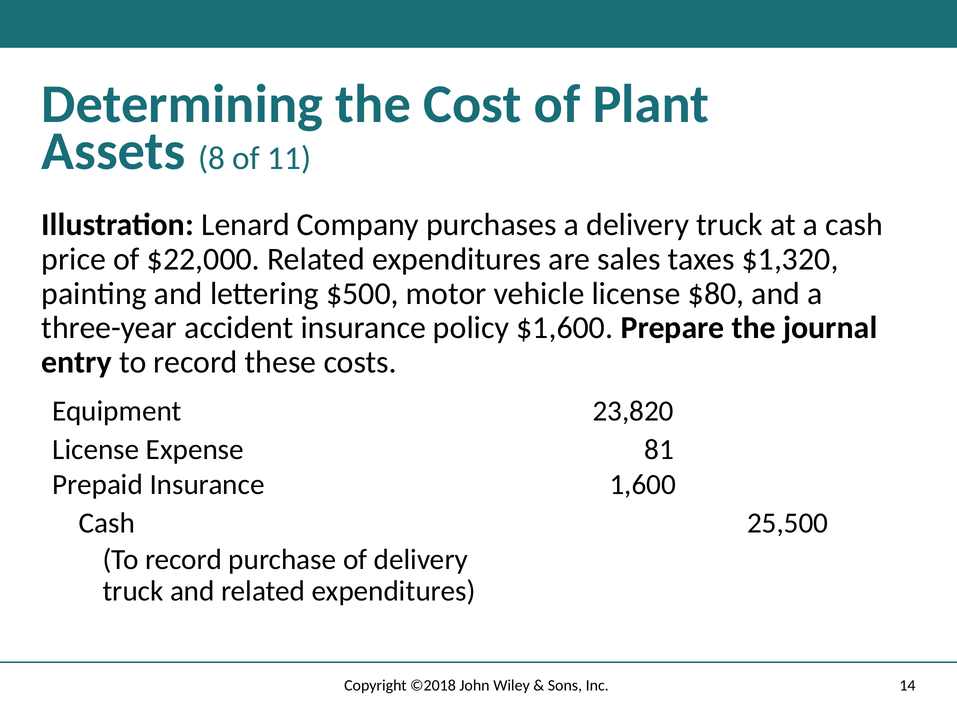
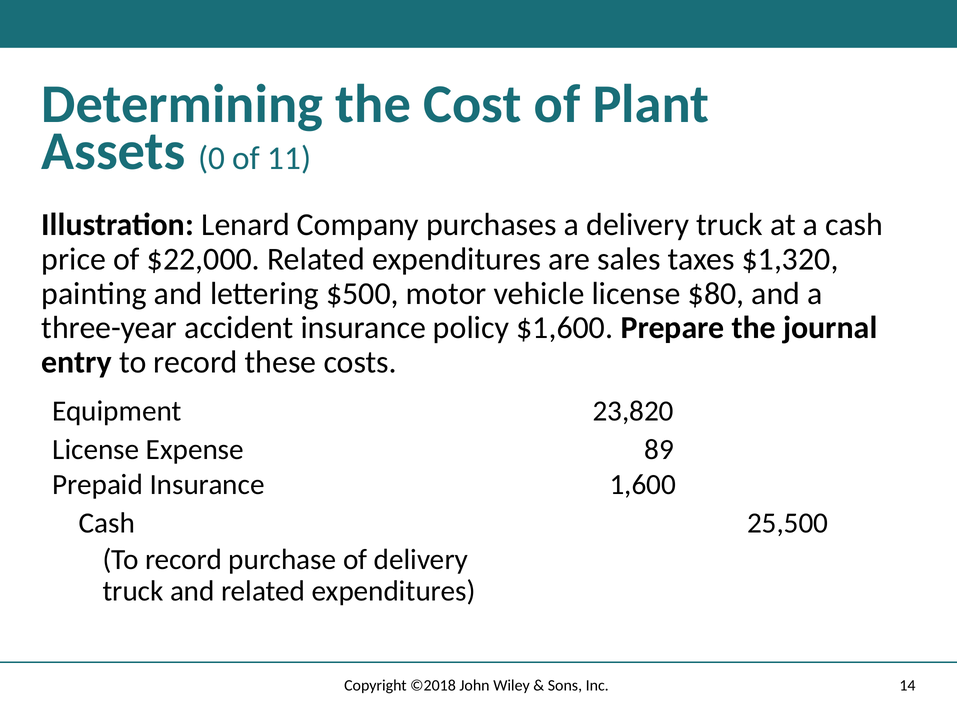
8: 8 -> 0 (212, 158)
81: 81 -> 89 (659, 450)
